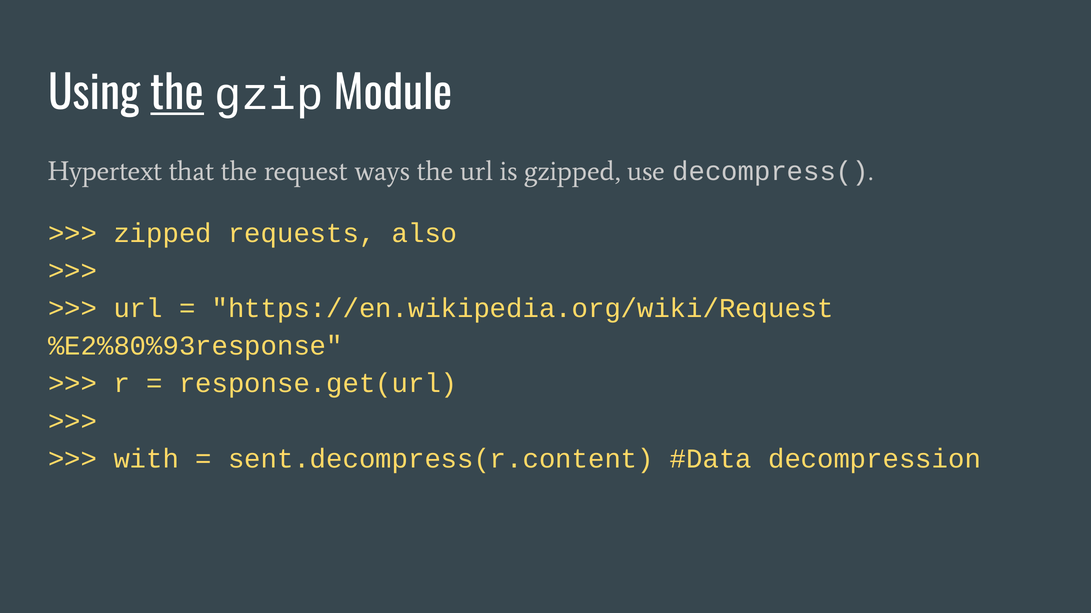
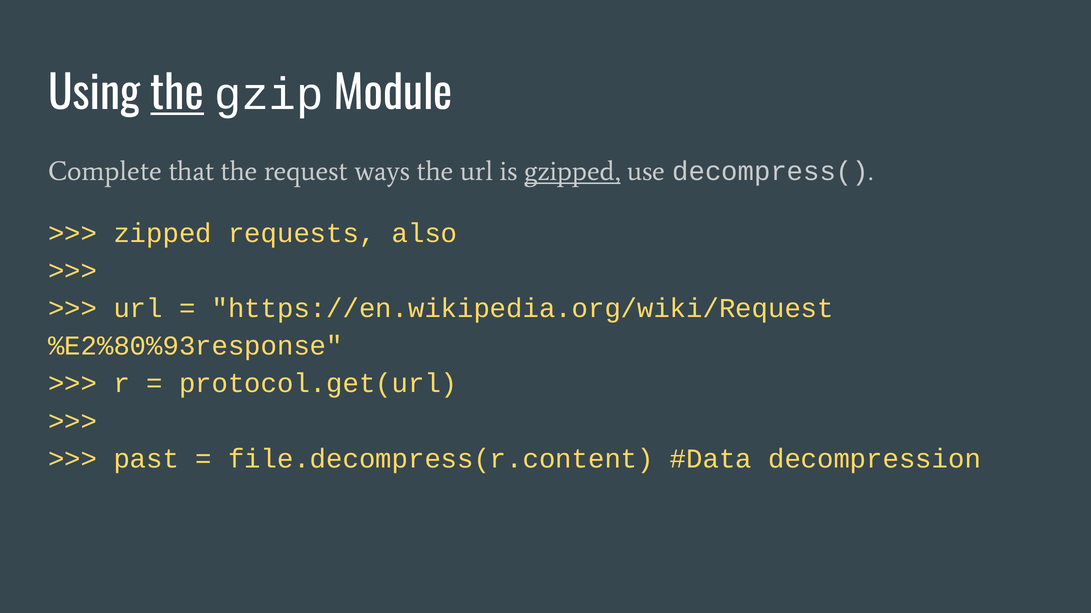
Hypertext: Hypertext -> Complete (105, 172)
gzipped underline: none -> present (572, 172)
response.get(url: response.get(url -> protocol.get(url (318, 384)
with: with -> past (146, 459)
sent.decompress(r.content: sent.decompress(r.content -> file.decompress(r.content (441, 459)
